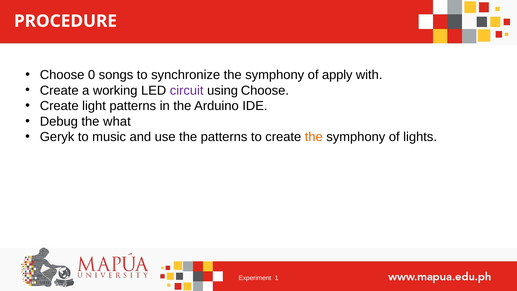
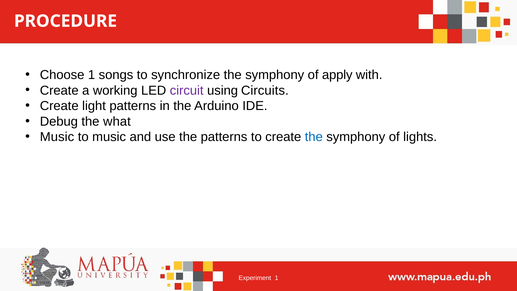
Choose 0: 0 -> 1 (92, 75)
using Choose: Choose -> Circuits (265, 90)
Geryk: Geryk -> Music (57, 137)
the colour: orange -> blue (314, 137)
